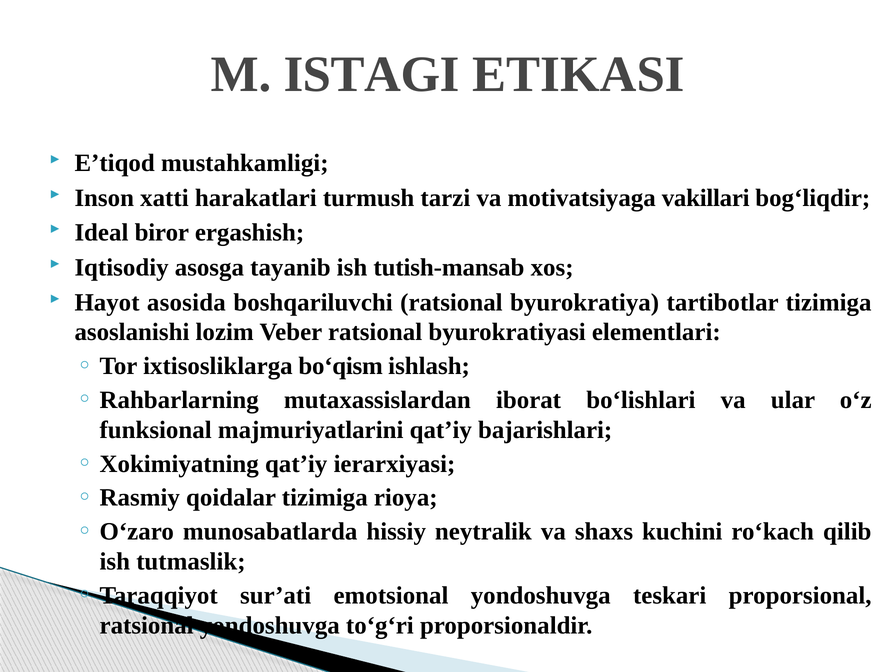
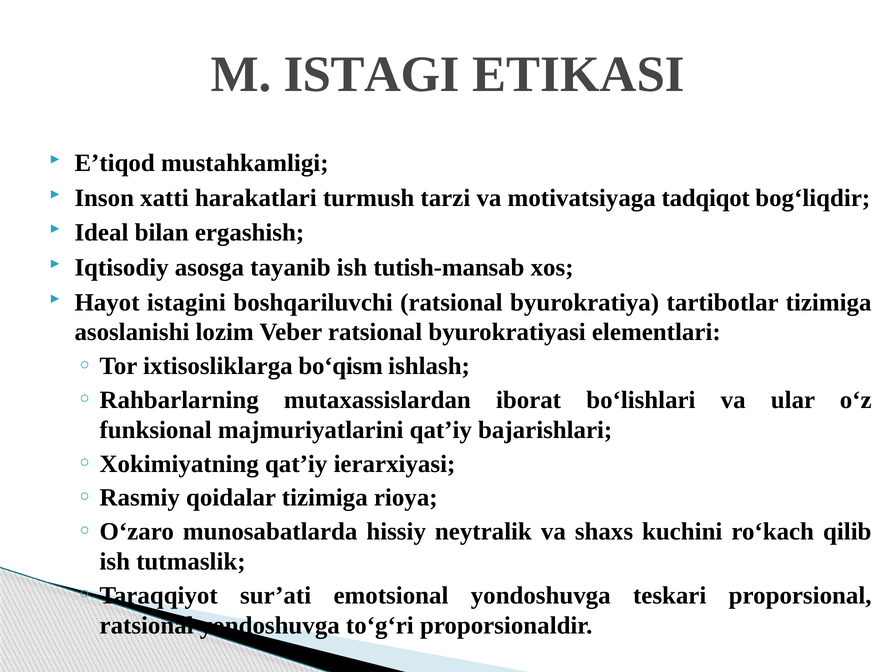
vakillari: vakillari -> tadqiqot (706, 198)
biror: biror -> bilan (162, 233)
asosida: asosida -> istagini (186, 302)
